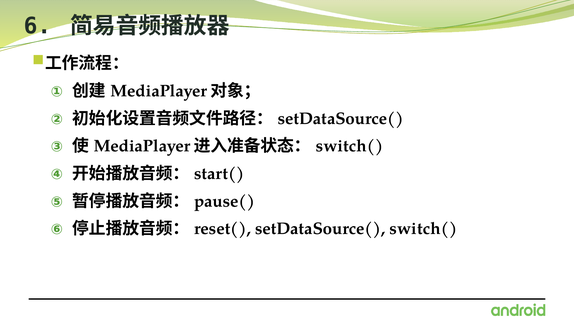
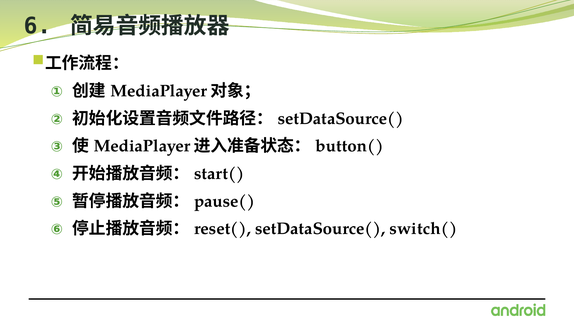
switch(: switch( -> button( (350, 146)
